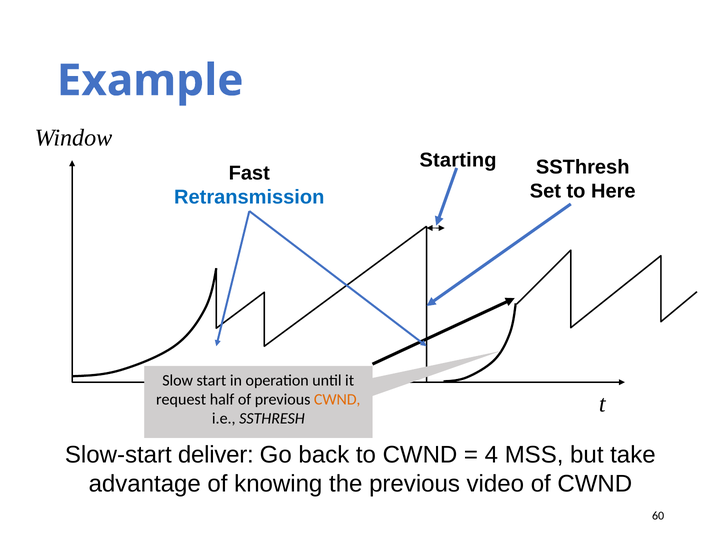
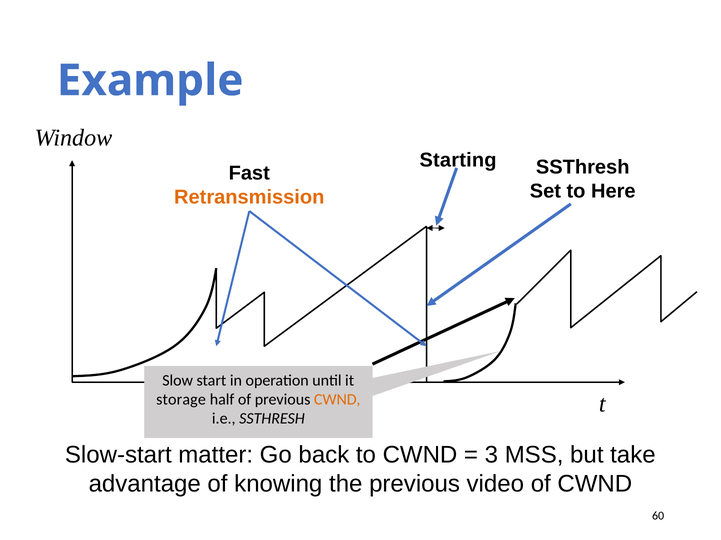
Retransmission colour: blue -> orange (249, 197)
request: request -> storage (181, 400)
deliver: deliver -> matter (216, 456)
4: 4 -> 3 (491, 456)
